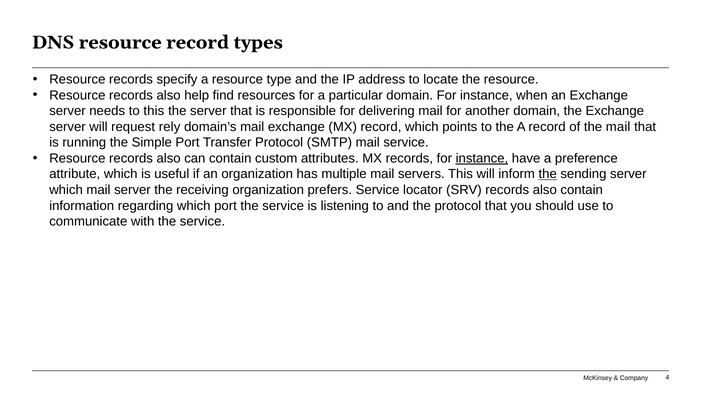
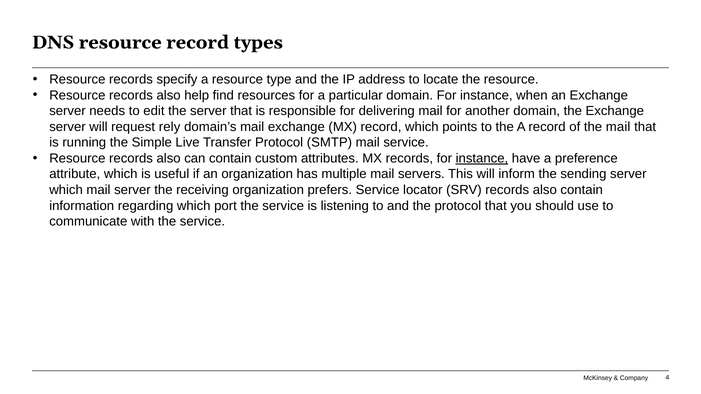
to this: this -> edit (154, 111)
Simple Port: Port -> Live (188, 143)
the underline: present -> none (548, 174)
